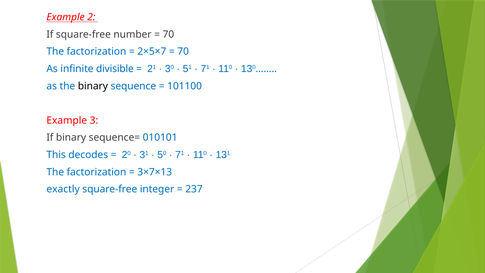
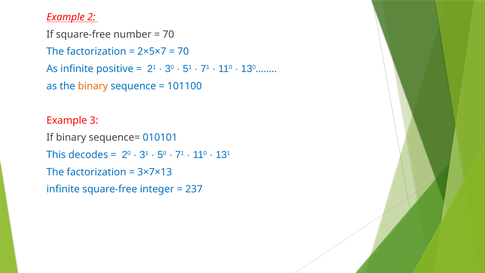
divisible: divisible -> positive (115, 69)
binary colour: black -> orange (93, 86)
exactly: exactly -> infinite (63, 189)
